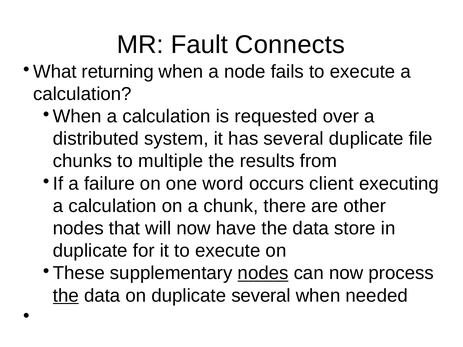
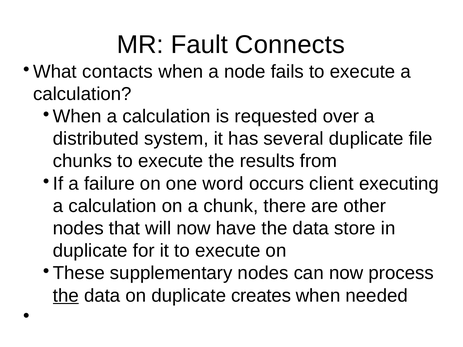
returning: returning -> contacts (118, 72)
chunks to multiple: multiple -> execute (171, 161)
nodes underline: present -> none (263, 273)
duplicate several: several -> creates (261, 296)
